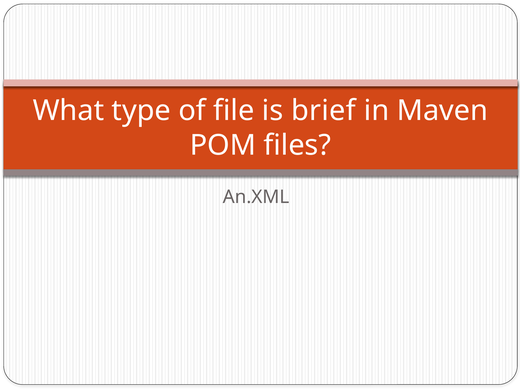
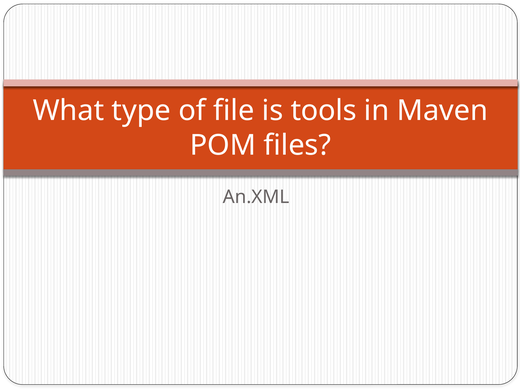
brief: brief -> tools (324, 111)
